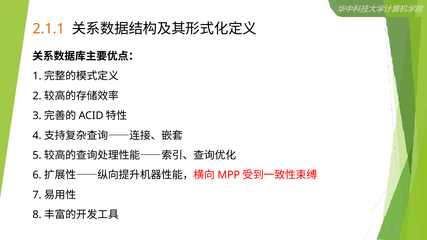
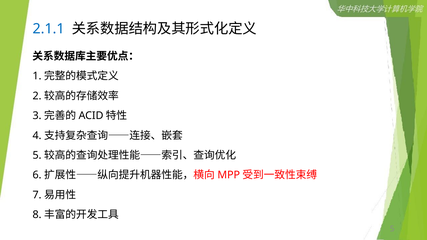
2.1.1 colour: orange -> blue (49, 29)
